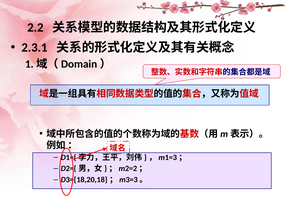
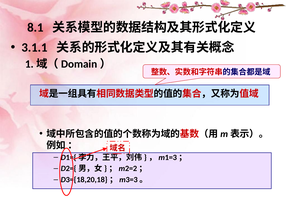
2.2: 2.2 -> 8.1 (35, 27)
2.3.1: 2.3.1 -> 3.1.1 (34, 47)
